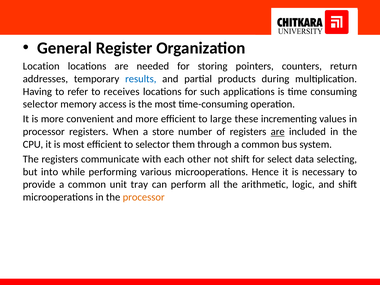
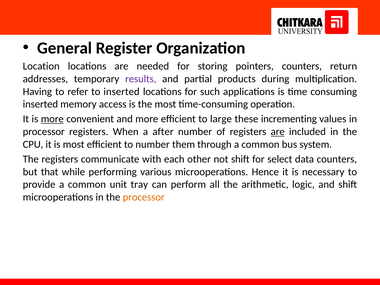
results colour: blue -> purple (141, 79)
to receives: receives -> inserted (122, 92)
selector: selector -> inserted (40, 104)
more underline: none -> present (52, 119)
store: store -> after (163, 132)
to selector: selector -> number (153, 144)
data selecting: selecting -> counters (337, 159)
into: into -> that (50, 172)
